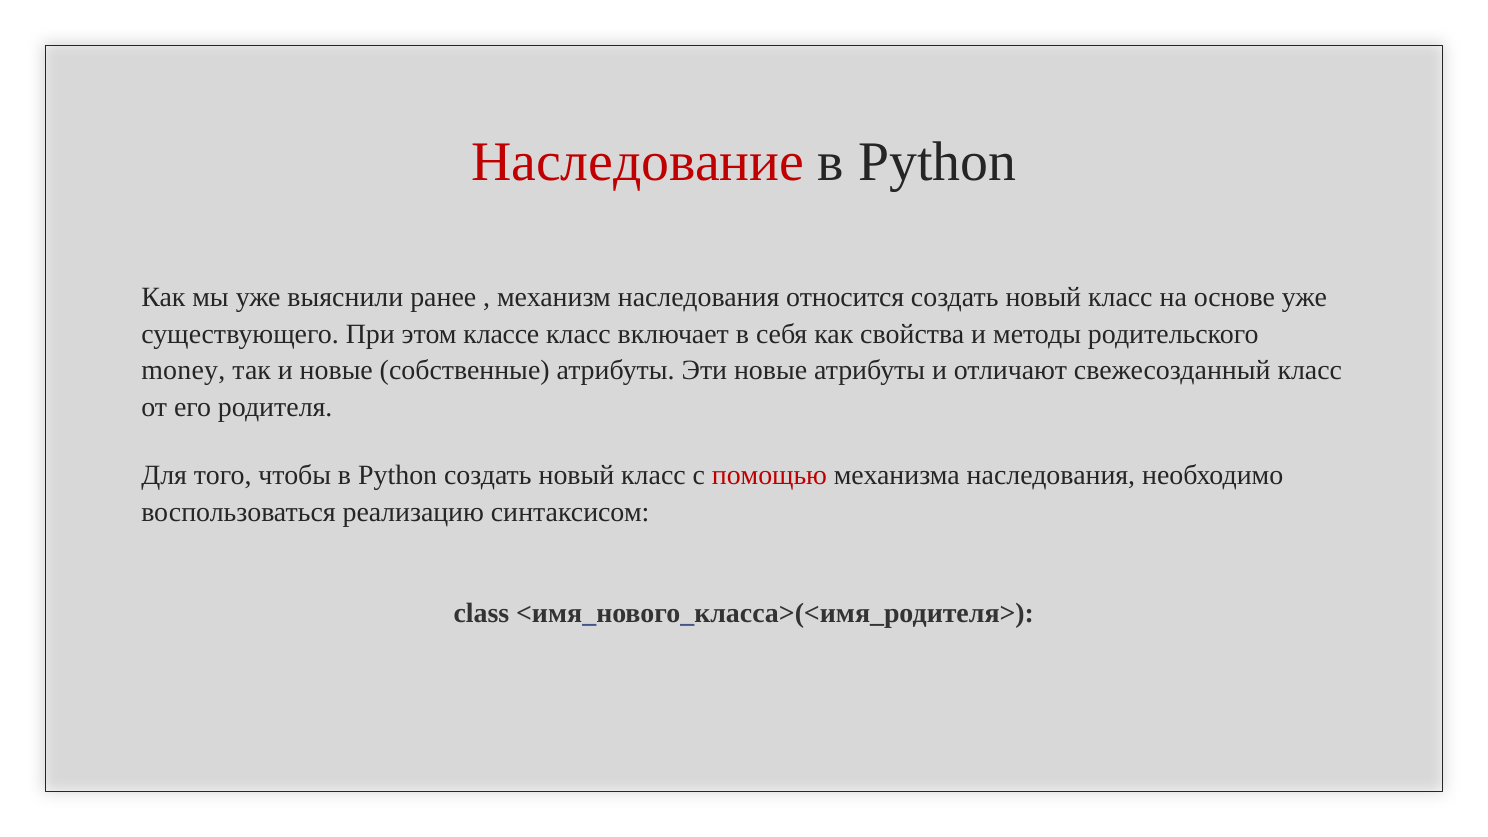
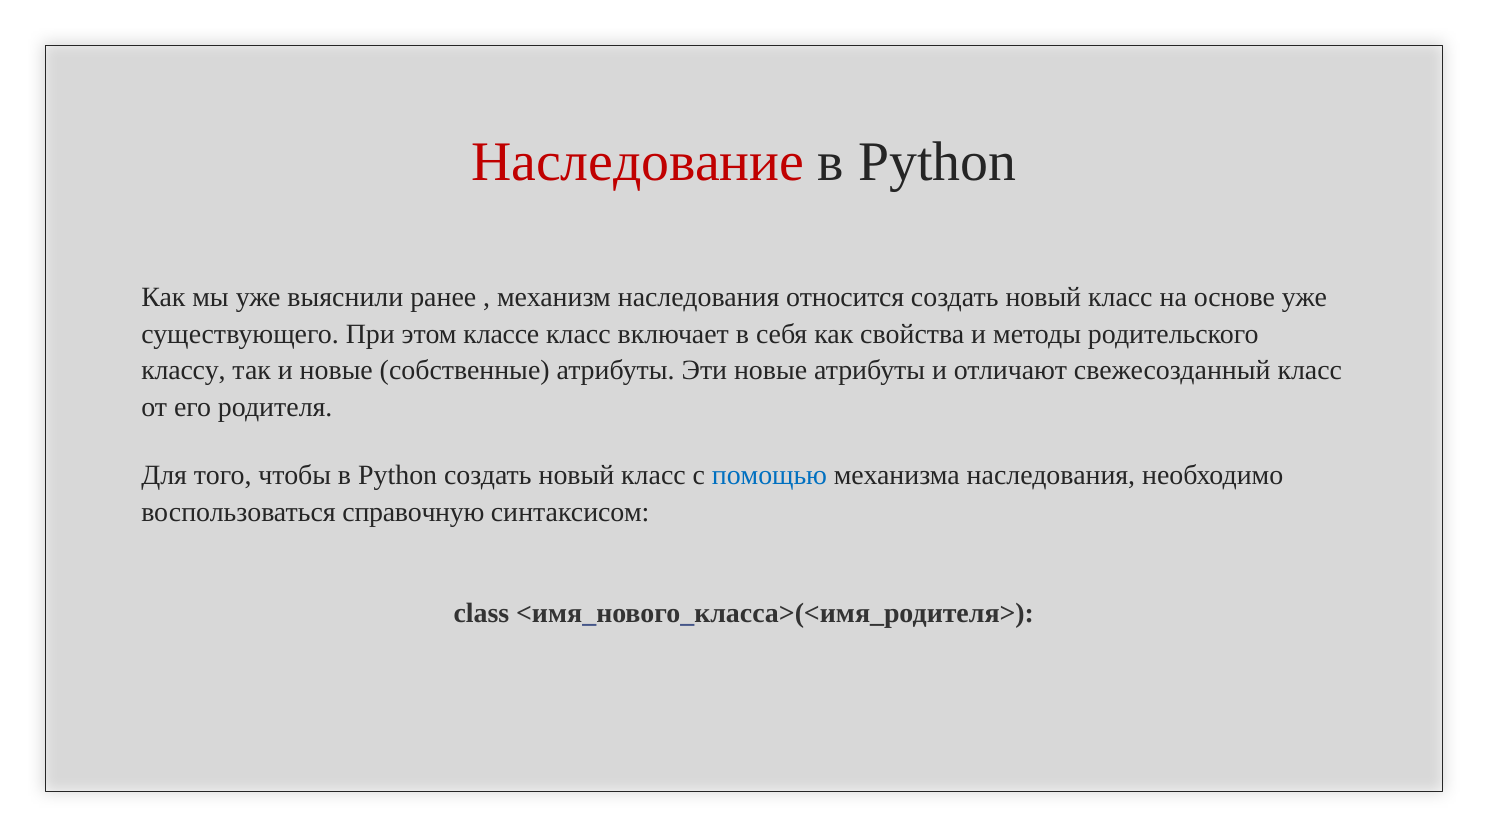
money: money -> классу (183, 371)
помощью colour: red -> blue (769, 475)
реализацию: реализацию -> справочную (413, 512)
